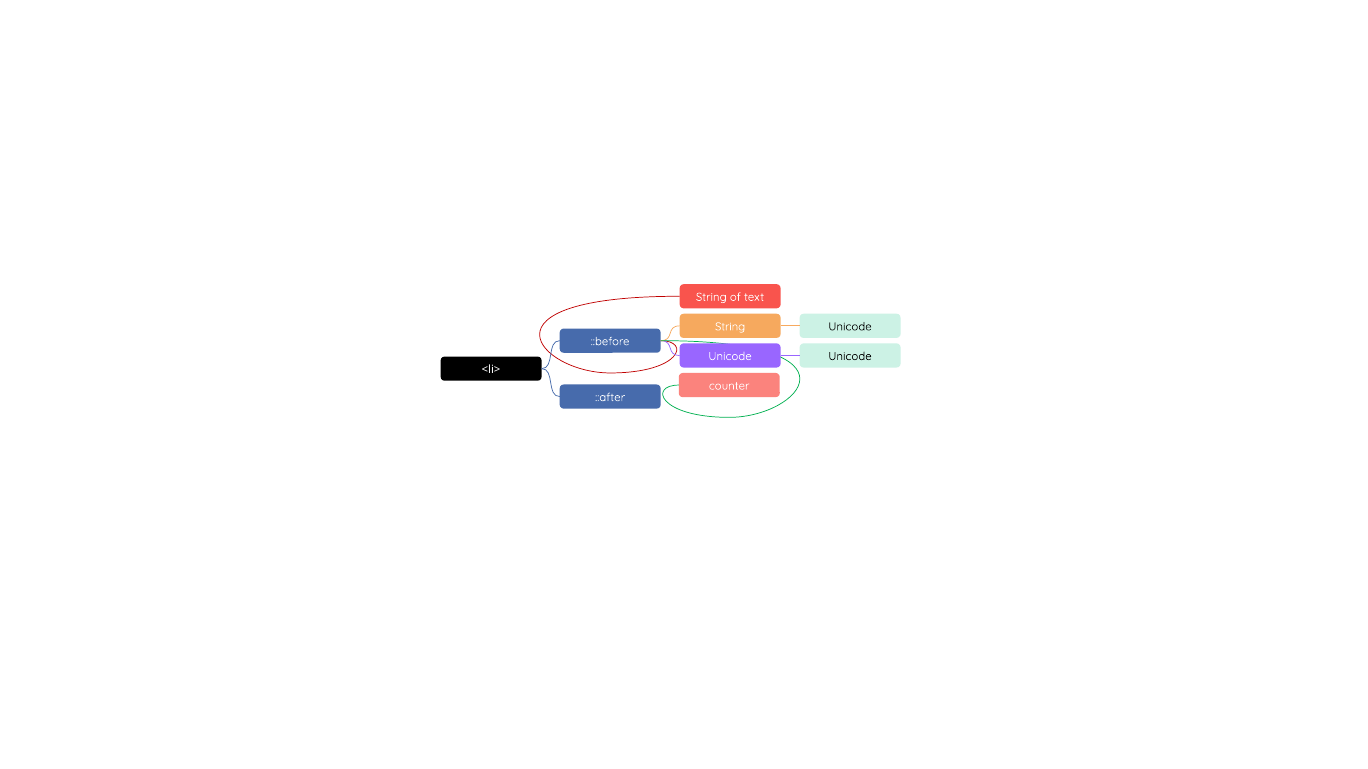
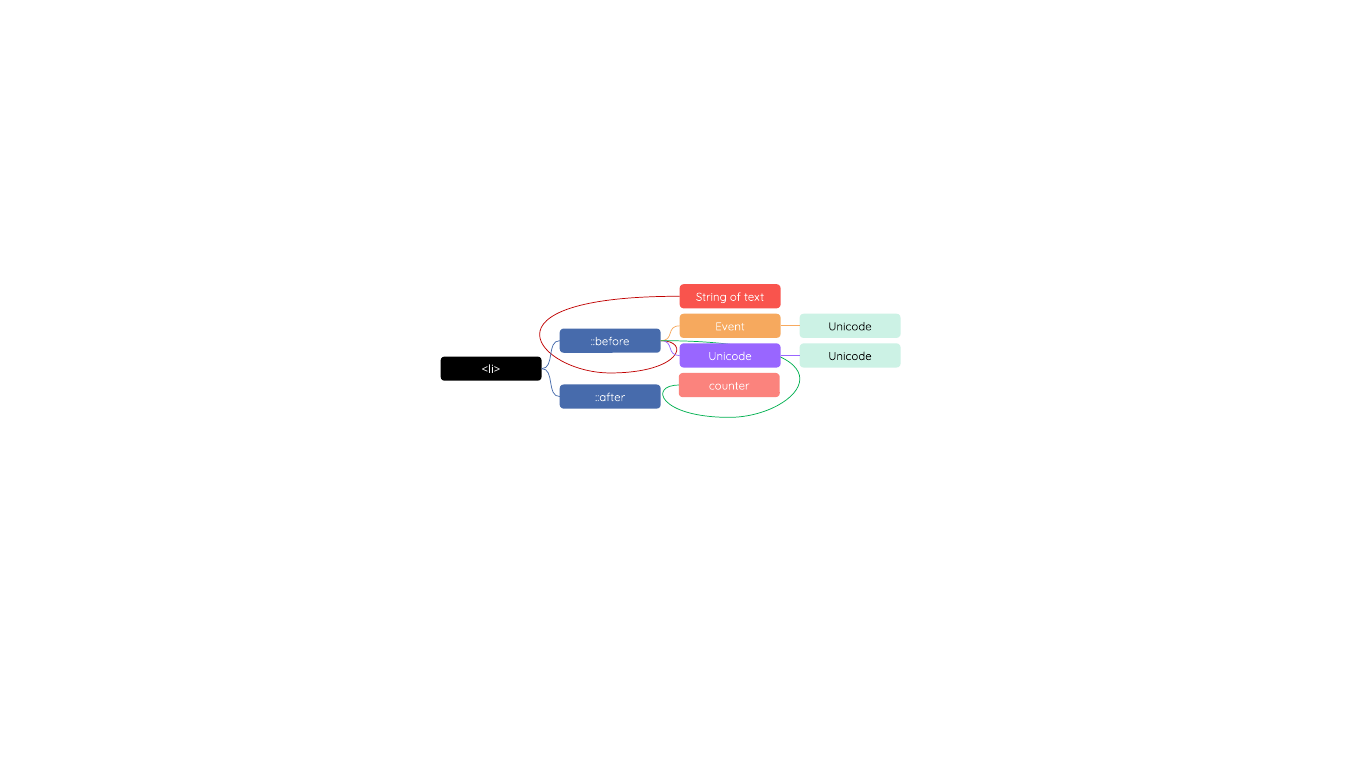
String: String -> Event (730, 327)
